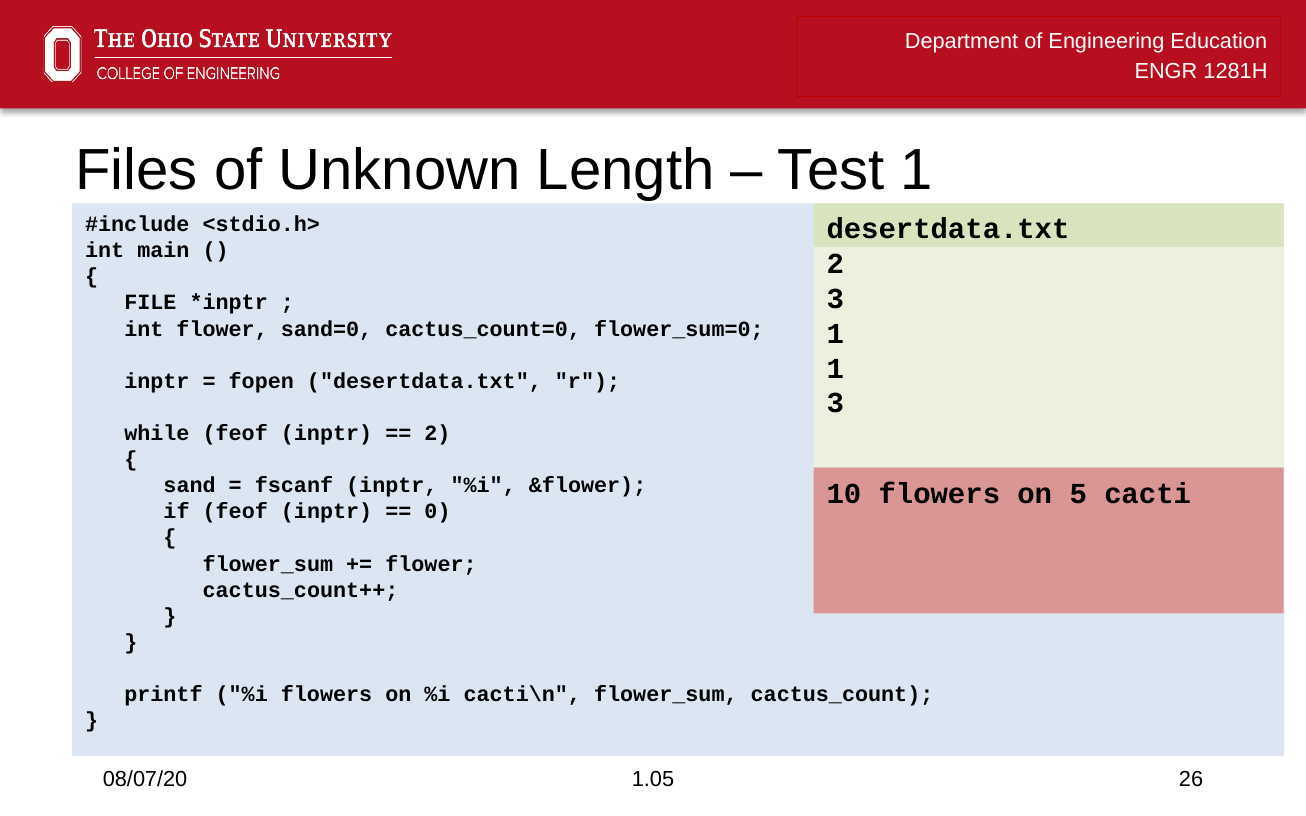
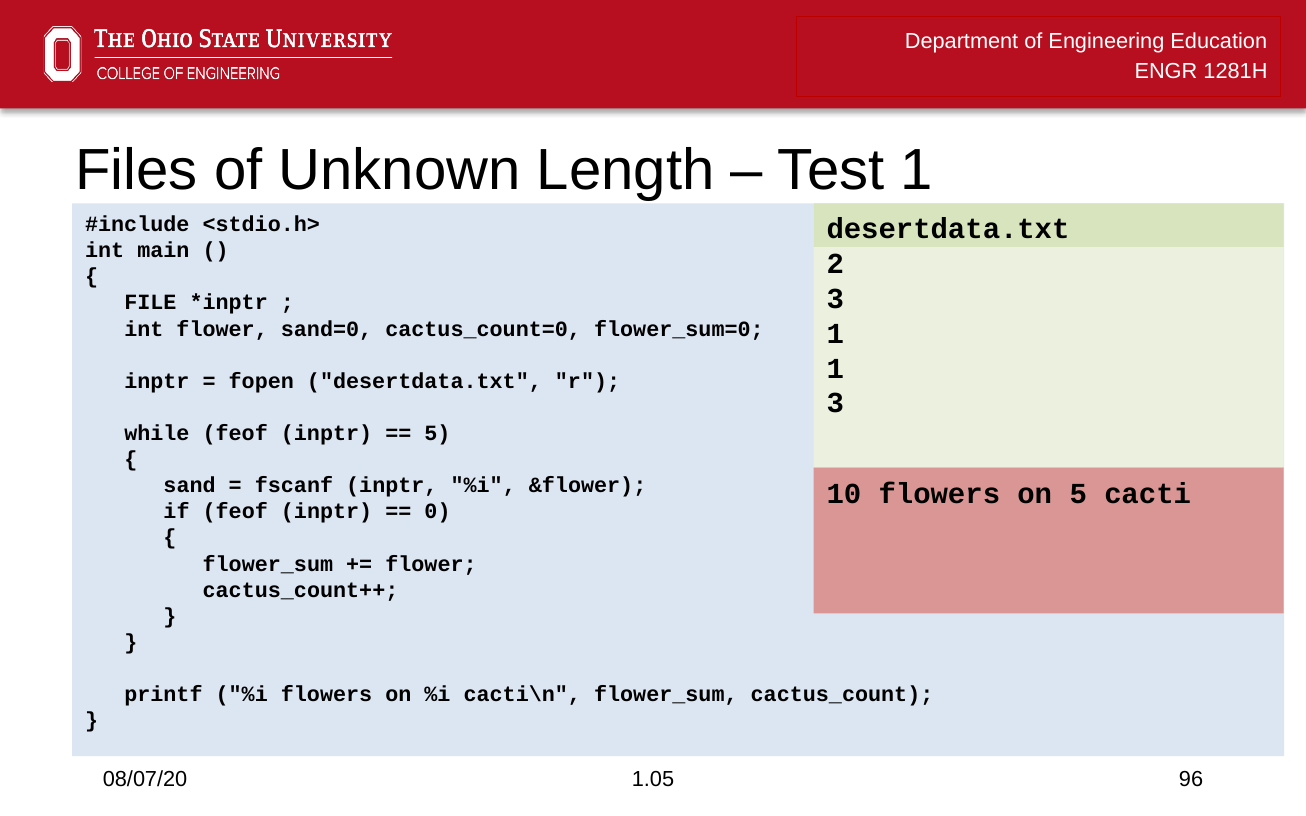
2: 2 -> 5 (437, 433)
26: 26 -> 96 (1191, 780)
